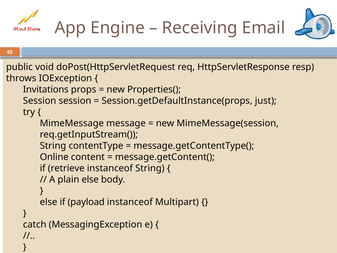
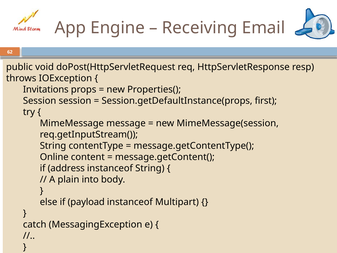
just: just -> first (266, 101)
retrieve: retrieve -> address (66, 168)
plain else: else -> into (90, 179)
